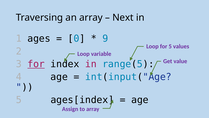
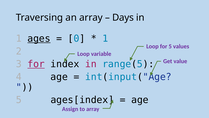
Next: Next -> Days (123, 18)
ages underline: none -> present (39, 38)
9: 9 -> 1 (105, 38)
